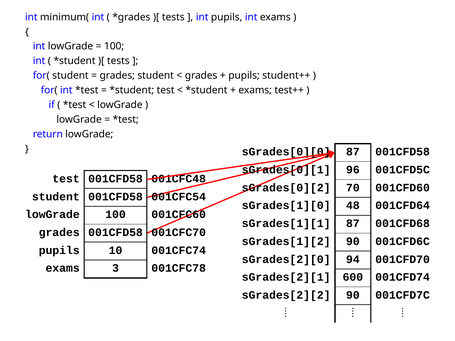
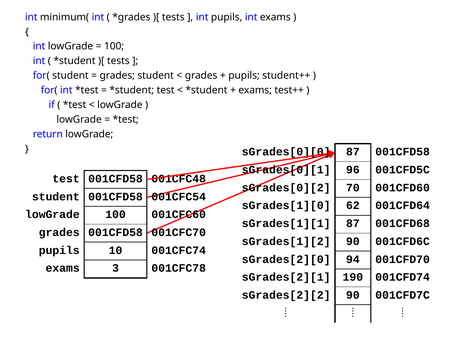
48: 48 -> 62 (353, 206)
600: 600 -> 190 (353, 277)
